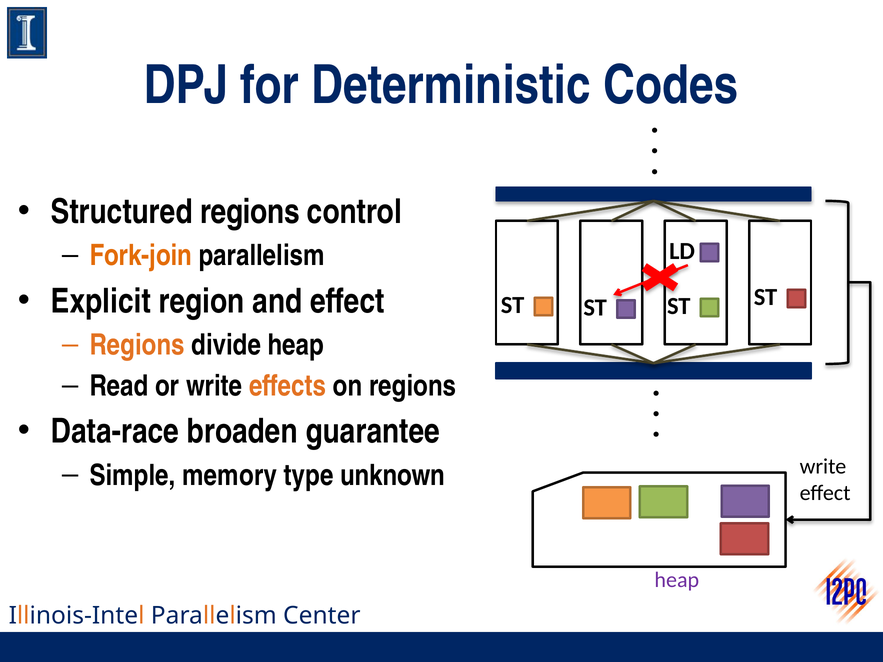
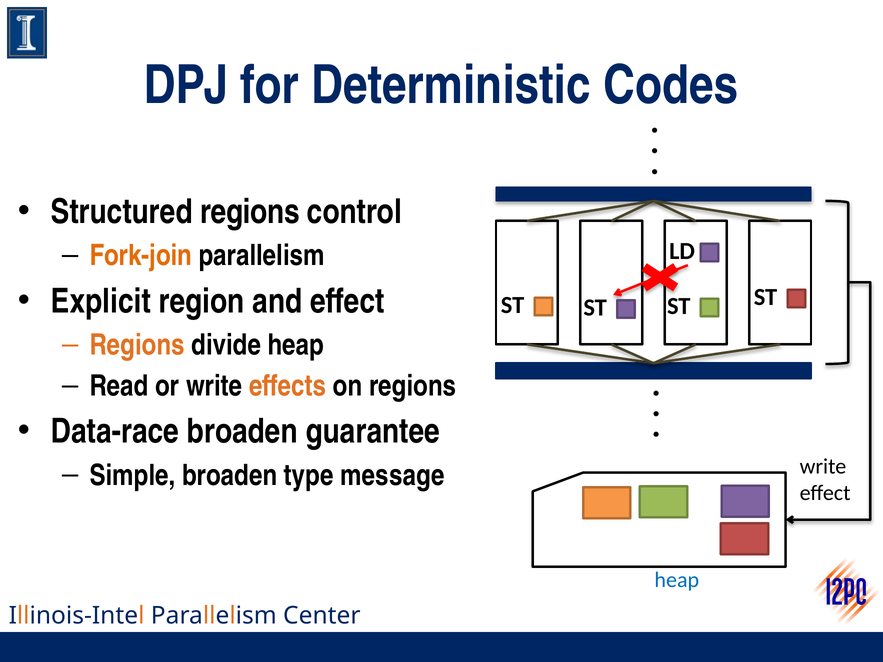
Simple memory: memory -> broaden (230, 475)
unknown: unknown -> message (392, 475)
heap colour: purple -> blue (677, 580)
